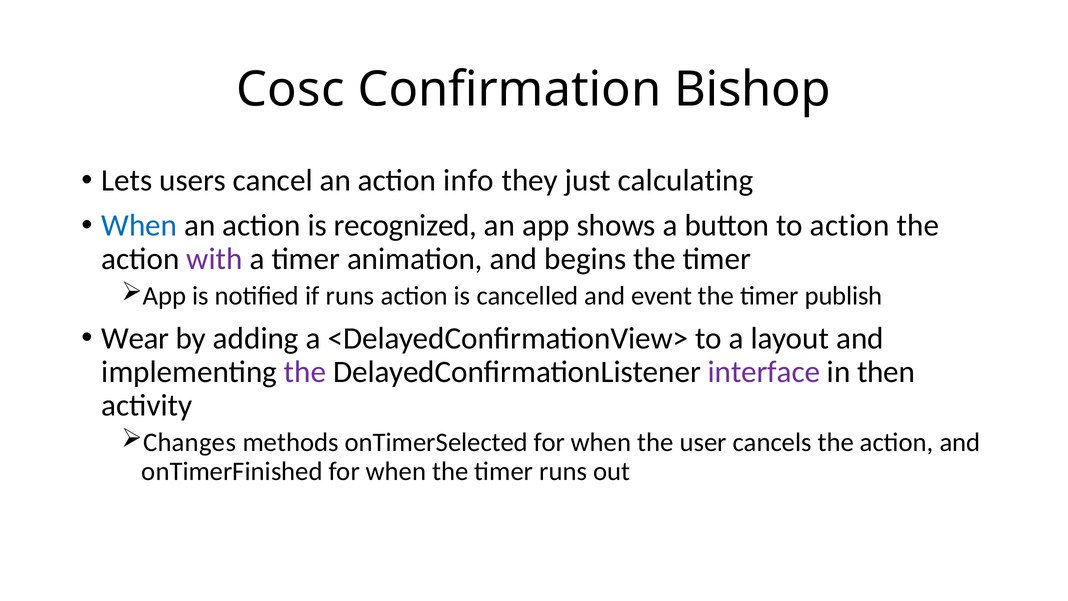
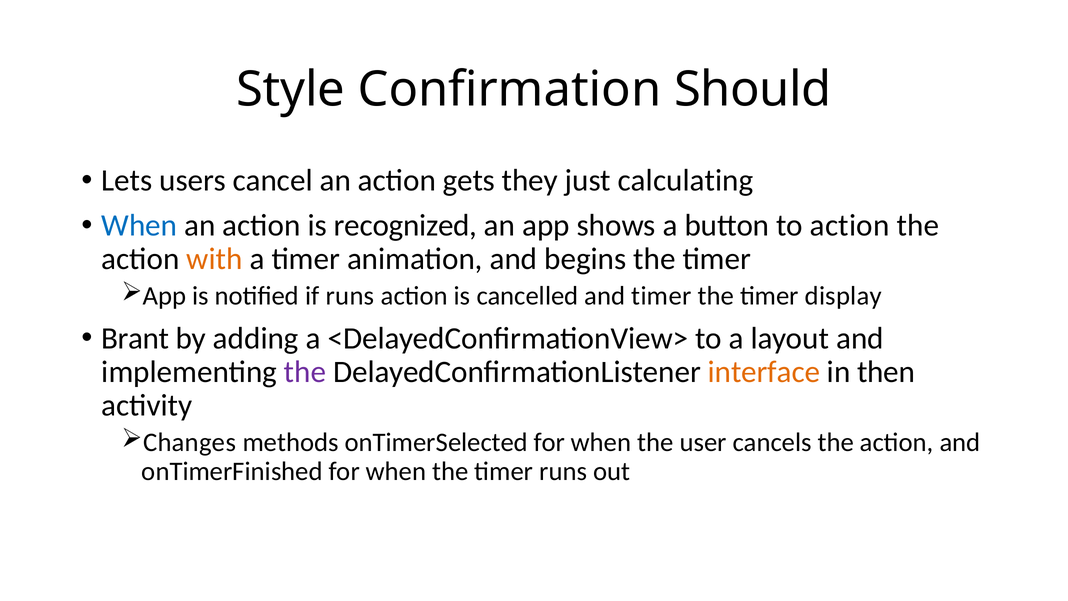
Cosc: Cosc -> Style (291, 90)
Bishop: Bishop -> Should (753, 90)
info: info -> gets (469, 181)
with colour: purple -> orange (215, 259)
and event: event -> timer (661, 296)
publish: publish -> display (843, 296)
Wear: Wear -> Brant (135, 338)
interface colour: purple -> orange (764, 372)
